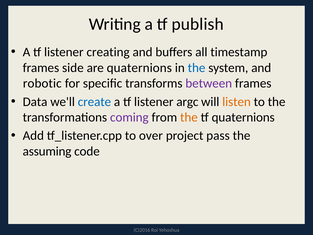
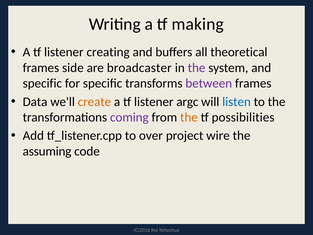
publish: publish -> making (198, 24)
timestamp: timestamp -> theoretical (239, 52)
are quaternions: quaternions -> broadcaster (139, 68)
the colour: blue -> purple (197, 68)
robotic: robotic -> specific (42, 83)
create colour: blue -> orange (94, 102)
listen colour: orange -> blue (237, 102)
tf quaternions: quaternions -> possibilities (243, 117)
pass: pass -> wire (218, 136)
